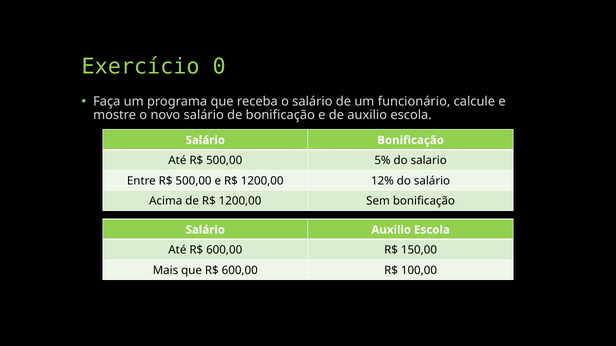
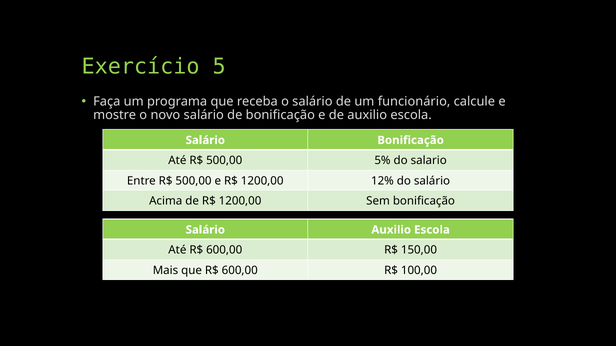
0: 0 -> 5 (219, 67)
